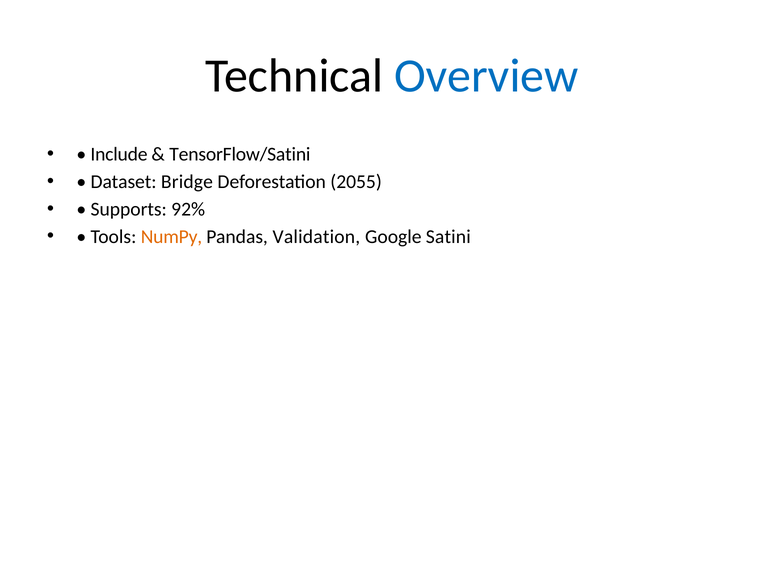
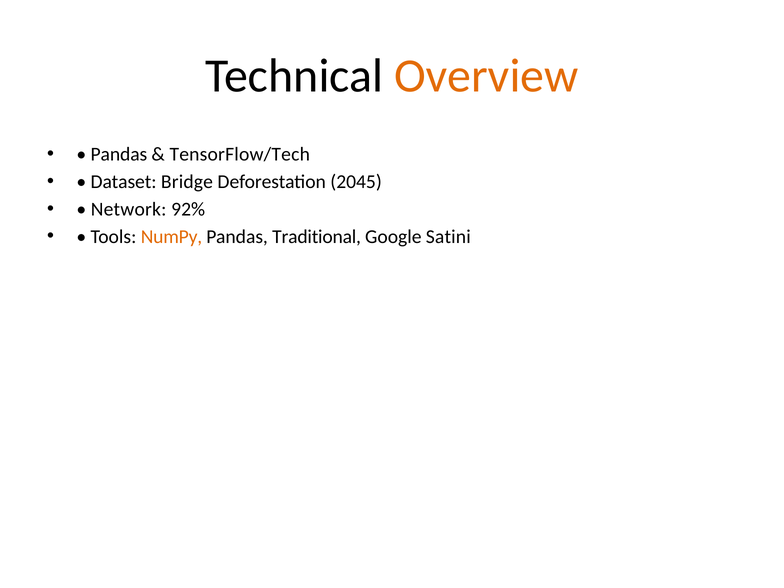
Overview colour: blue -> orange (486, 76)
Include: Include -> Pandas (119, 154)
TensorFlow/Satini: TensorFlow/Satini -> TensorFlow/Tech (240, 154)
2055: 2055 -> 2045 (356, 182)
Supports: Supports -> Network (129, 209)
Validation: Validation -> Traditional (317, 237)
